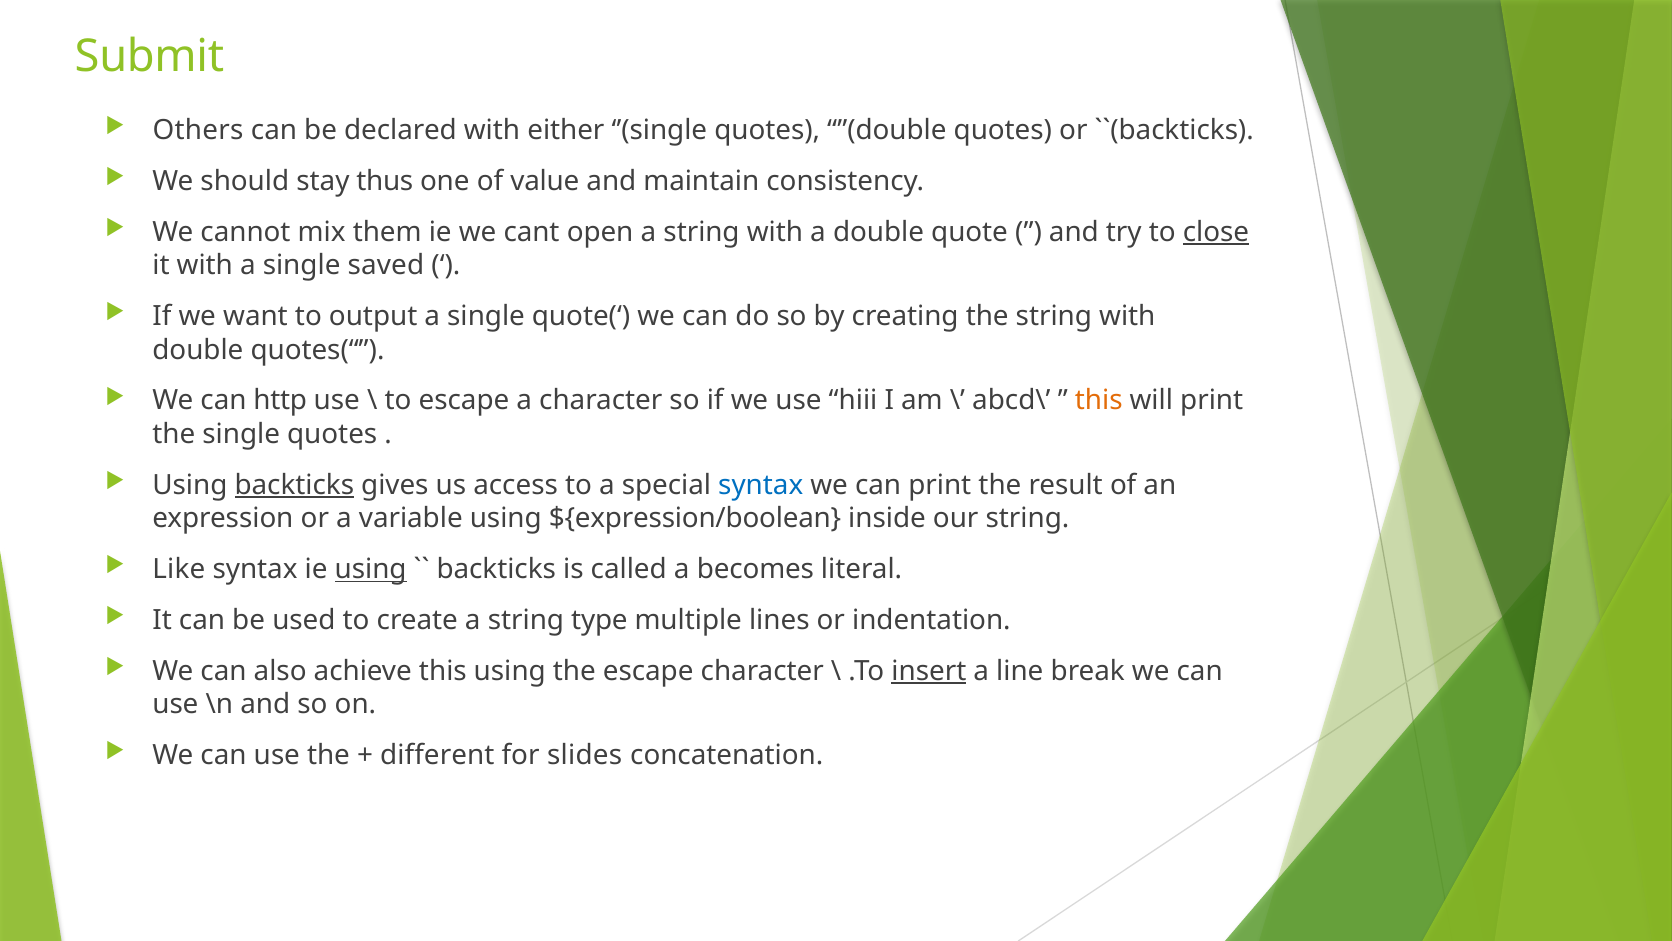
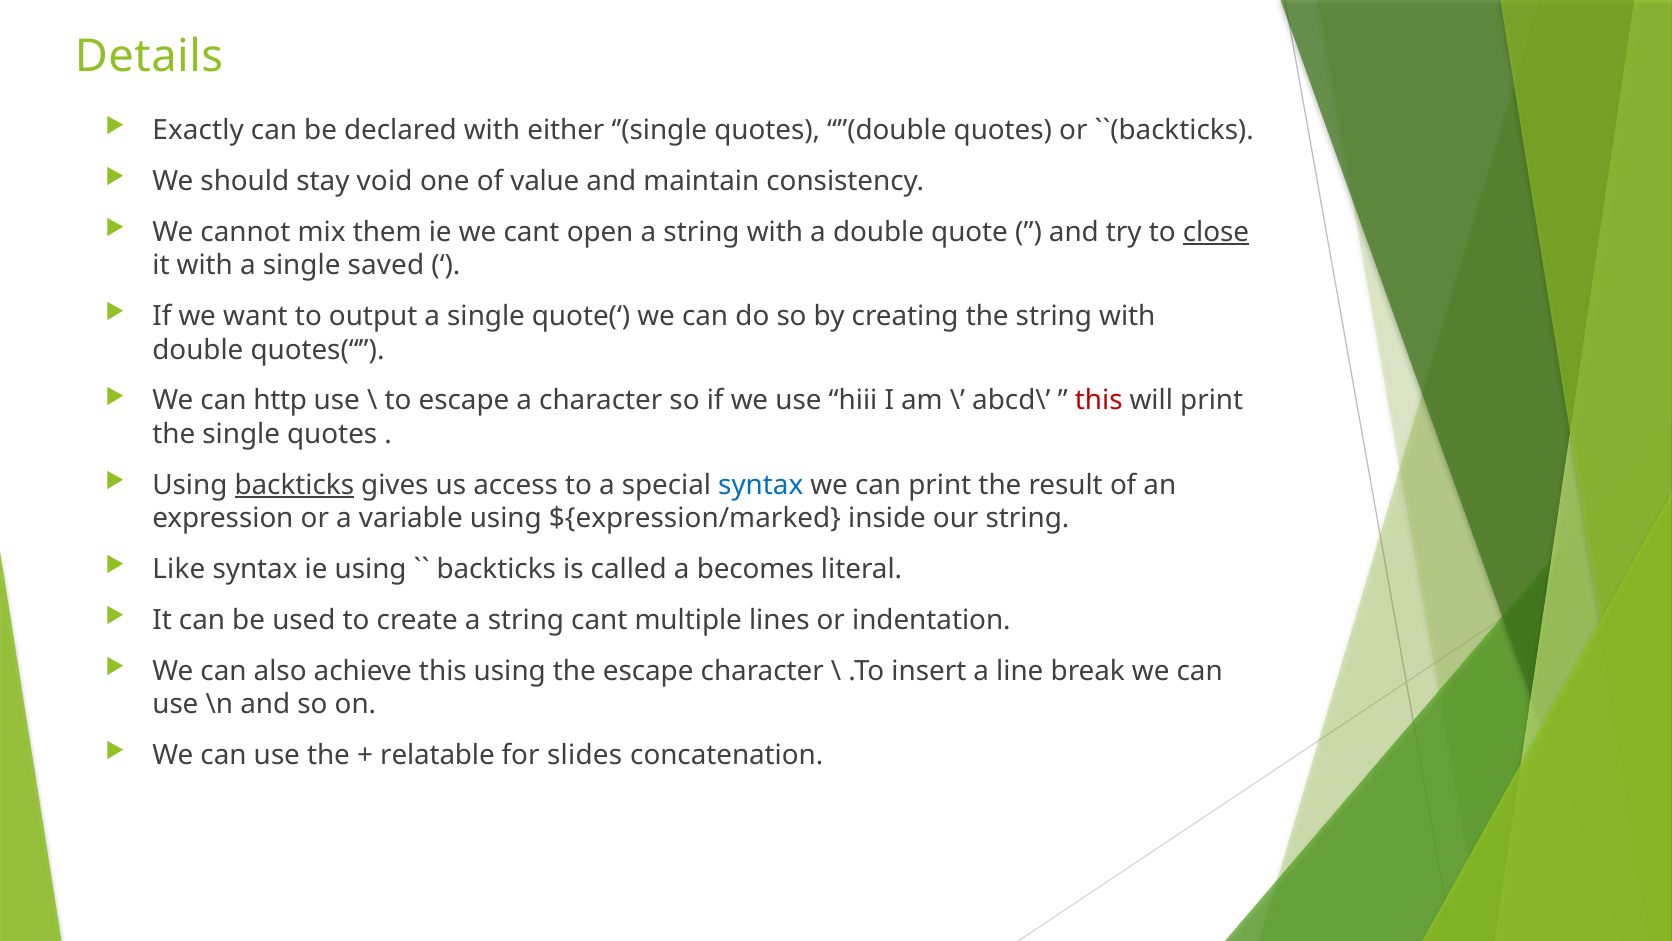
Submit: Submit -> Details (149, 56)
Others: Others -> Exactly (198, 130)
thus: thus -> void (385, 181)
this colour: orange -> red (1099, 401)
${expression/boolean: ${expression/boolean -> ${expression/marked (695, 518)
using underline: present -> none (371, 569)
string type: type -> cant (599, 620)
insert underline: present -> none (929, 671)
different: different -> relatable (437, 755)
